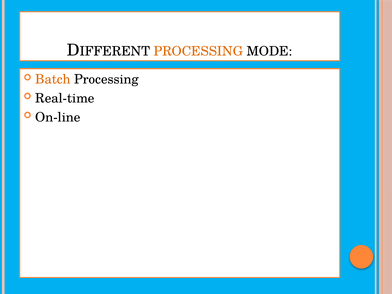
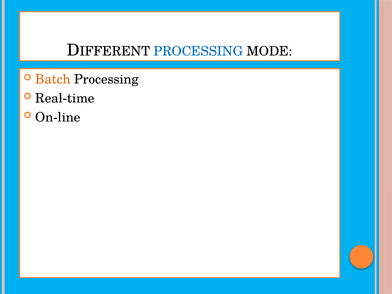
PROCESSING colour: orange -> blue (198, 51)
